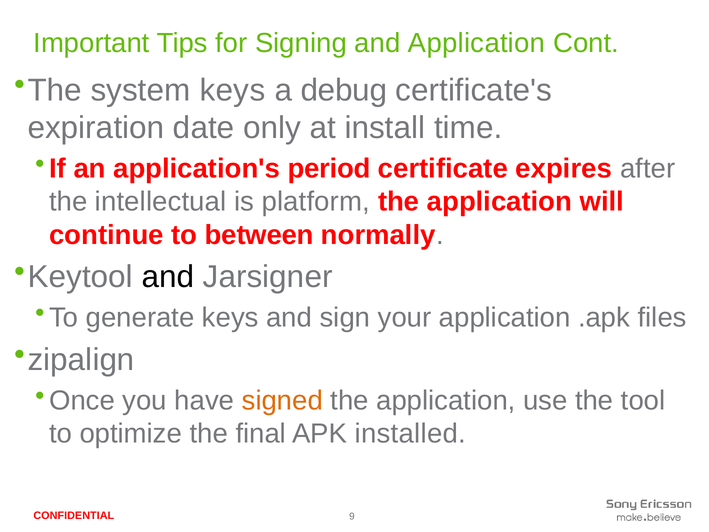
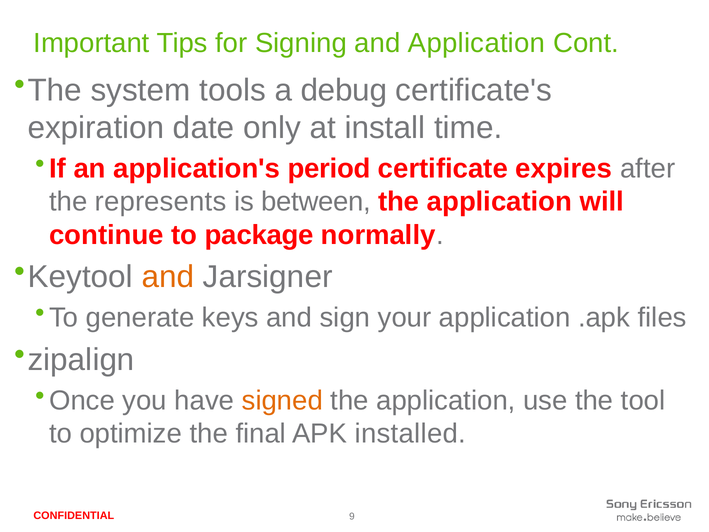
system keys: keys -> tools (233, 90)
intellectual: intellectual -> represents (161, 202)
platform: platform -> between (316, 202)
between: between -> package (259, 235)
and colour: black -> orange (168, 277)
